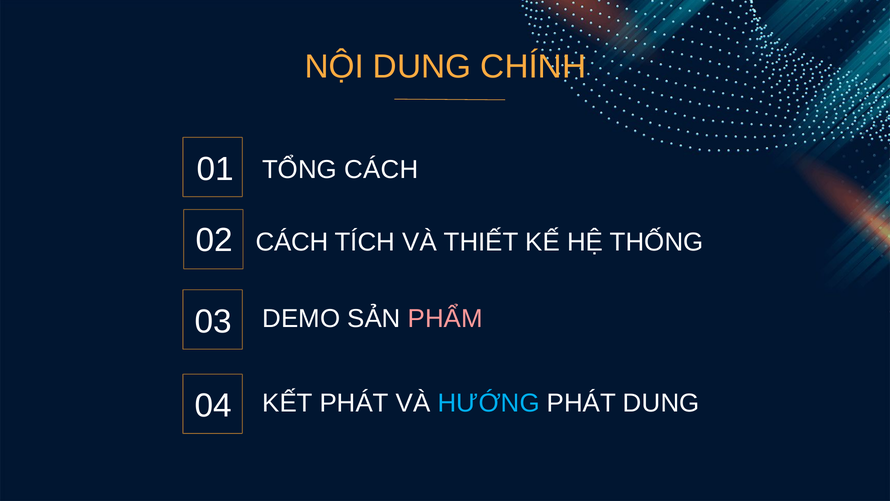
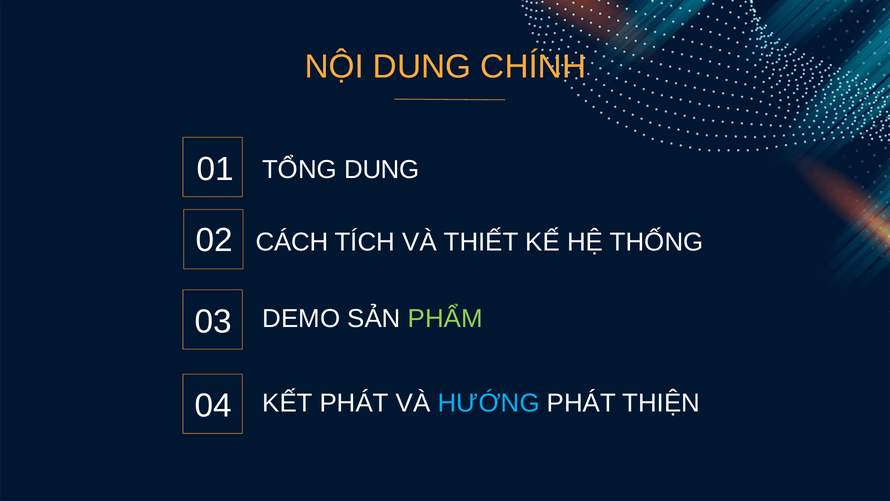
TỔNG CÁCH: CÁCH -> DUNG (382, 170)
PHẨM colour: pink -> light green (445, 318)
PHÁT DUNG: DUNG -> THIỆN (661, 403)
